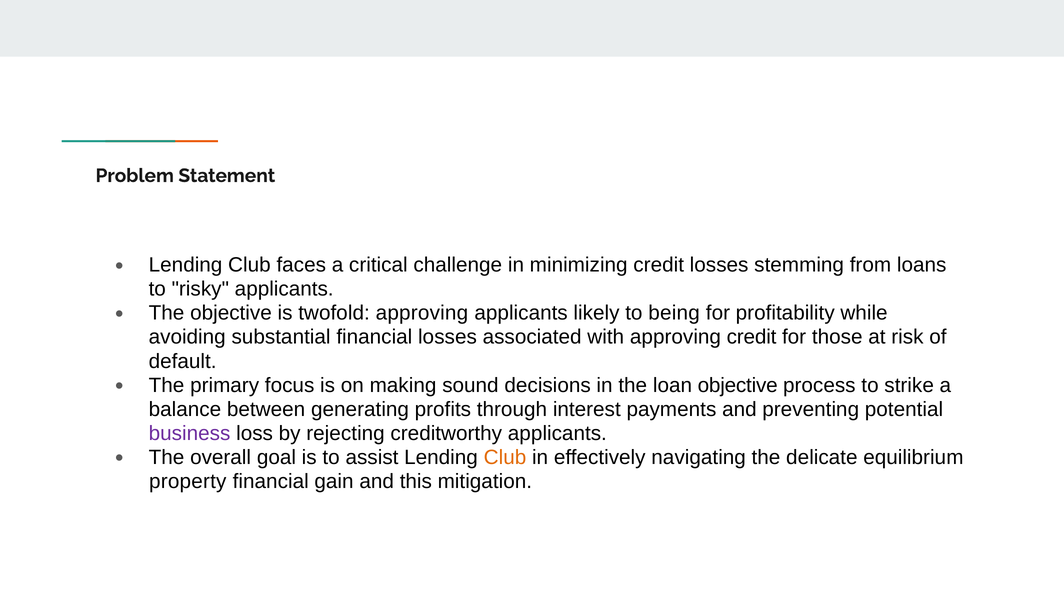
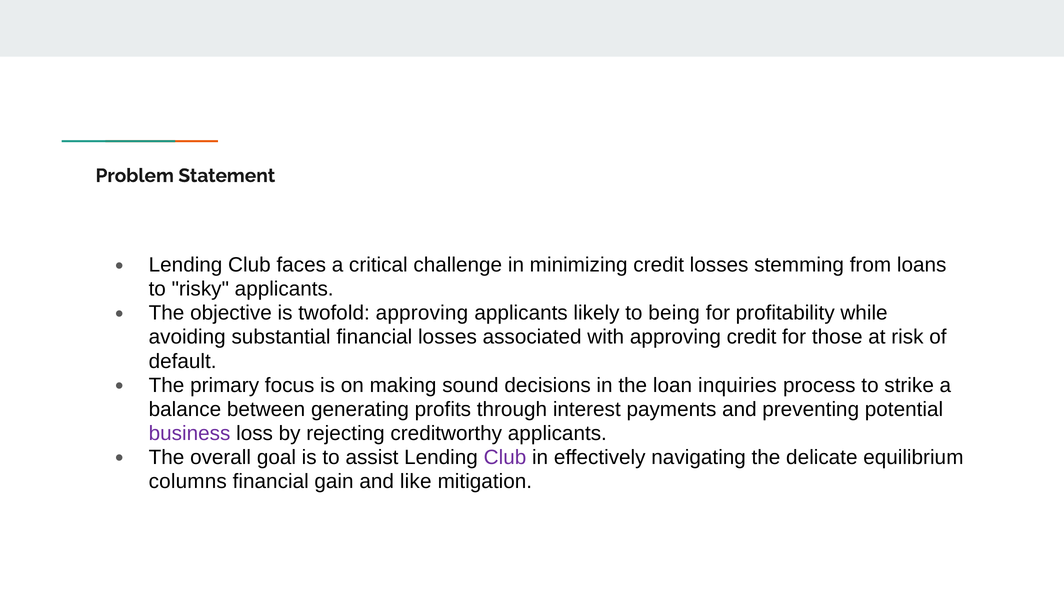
loan objective: objective -> inquiries (737, 386)
Club colour: orange -> purple (505, 458)
property: property -> columns (188, 482)
this: this -> like (416, 482)
